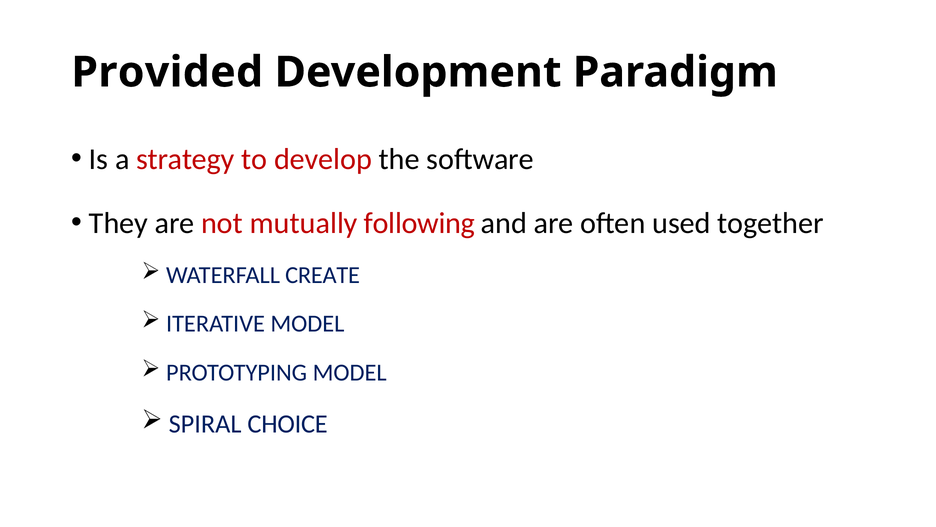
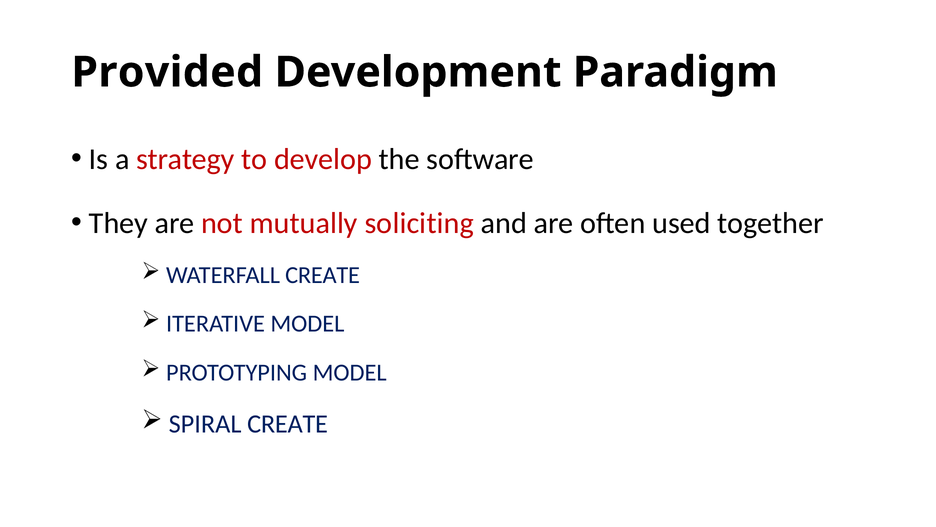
following: following -> soliciting (419, 223)
SPIRAL CHOICE: CHOICE -> CREATE (288, 424)
